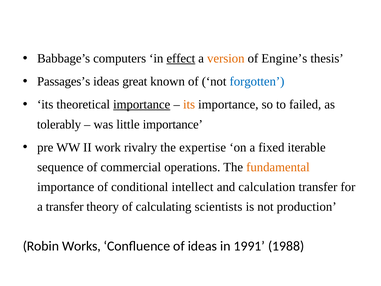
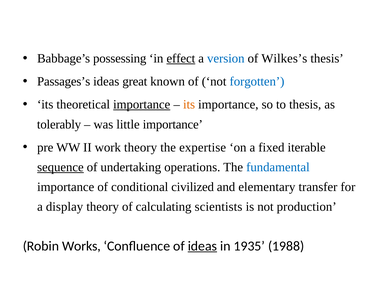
computers: computers -> possessing (120, 58)
version colour: orange -> blue (226, 58)
Engine’s: Engine’s -> Wilkes’s (284, 58)
to failed: failed -> thesis (305, 104)
work rivalry: rivalry -> theory (141, 147)
sequence underline: none -> present (60, 167)
commercial: commercial -> undertaking (131, 167)
fundamental colour: orange -> blue (278, 167)
intellect: intellect -> civilized (193, 187)
calculation: calculation -> elementary (267, 187)
a transfer: transfer -> display (65, 207)
ideas underline: none -> present (202, 246)
1991: 1991 -> 1935 (249, 246)
